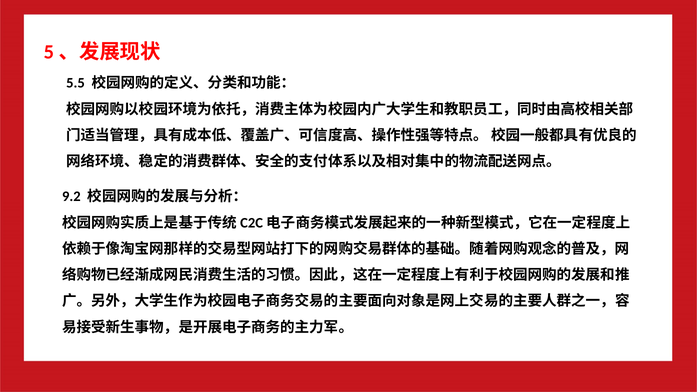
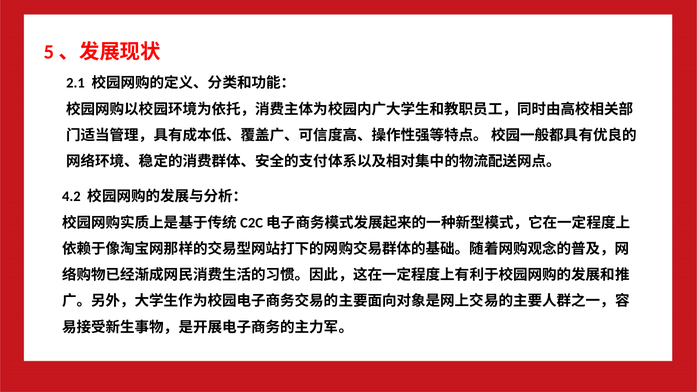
5.5: 5.5 -> 2.1 (76, 83)
9.2: 9.2 -> 4.2 (71, 197)
